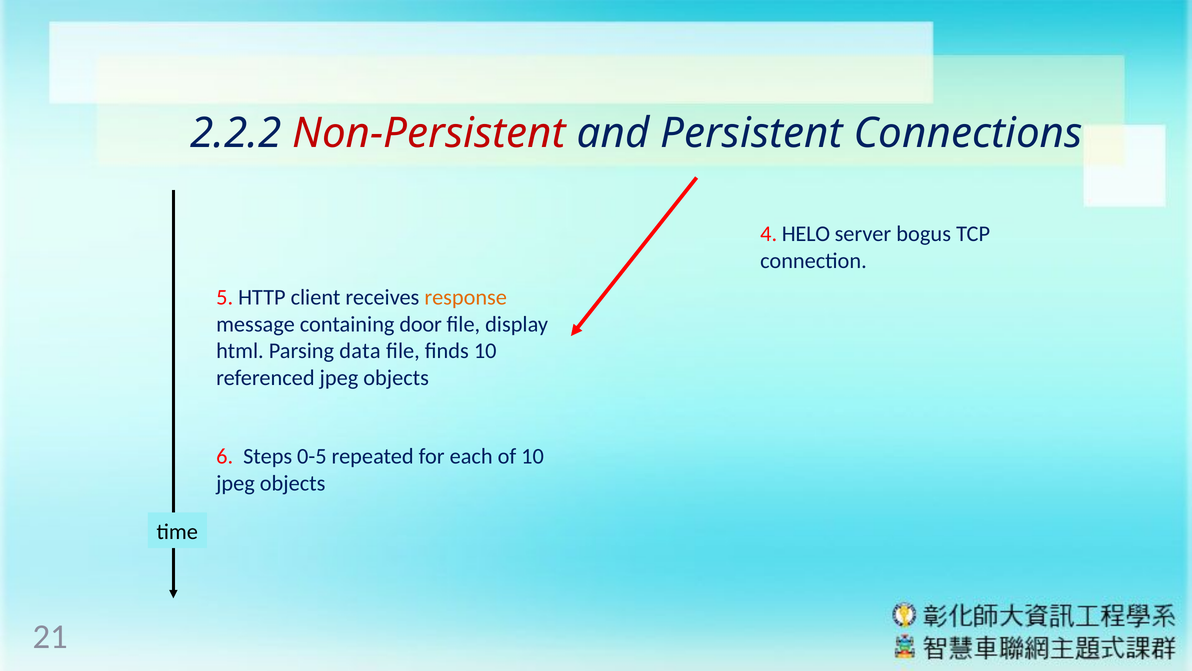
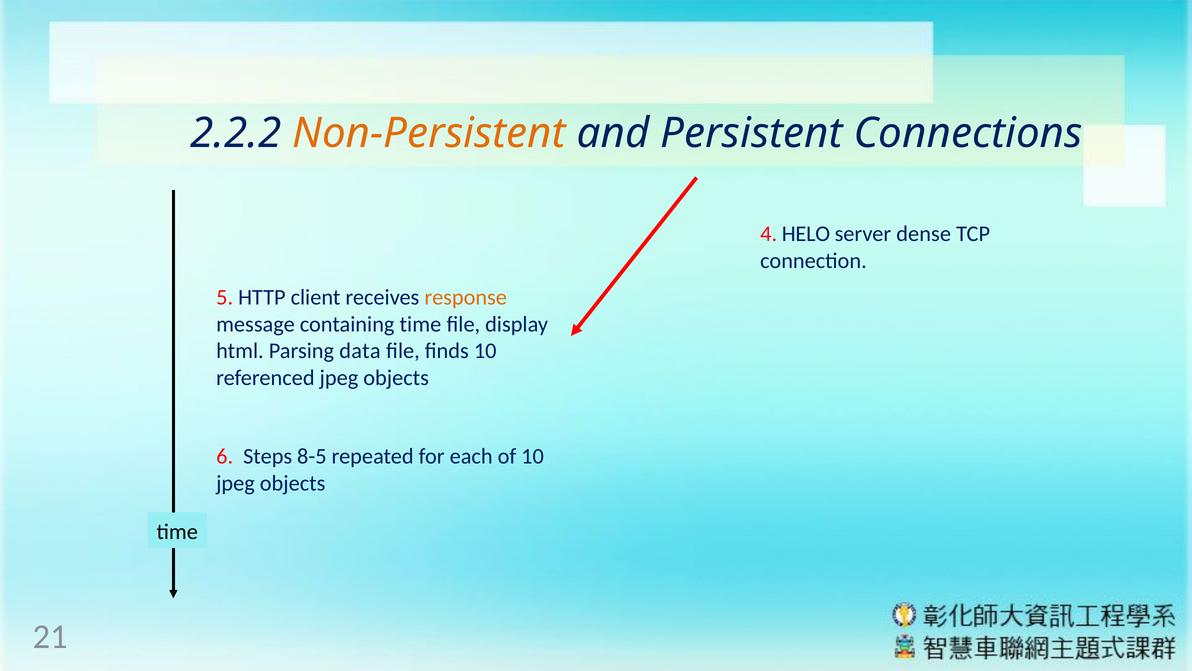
Non-Persistent colour: red -> orange (429, 133)
bogus: bogus -> dense (924, 234)
containing door: door -> time (420, 324)
0-5: 0-5 -> 8-5 (312, 456)
